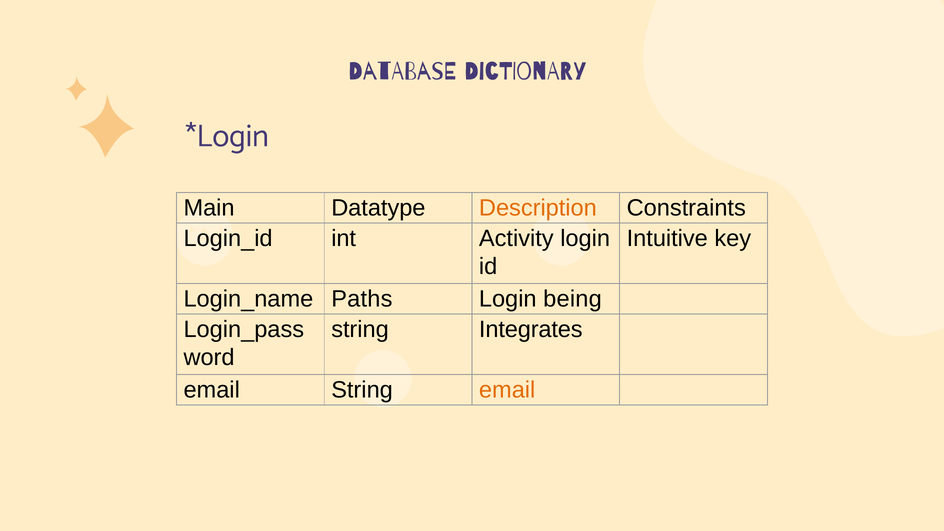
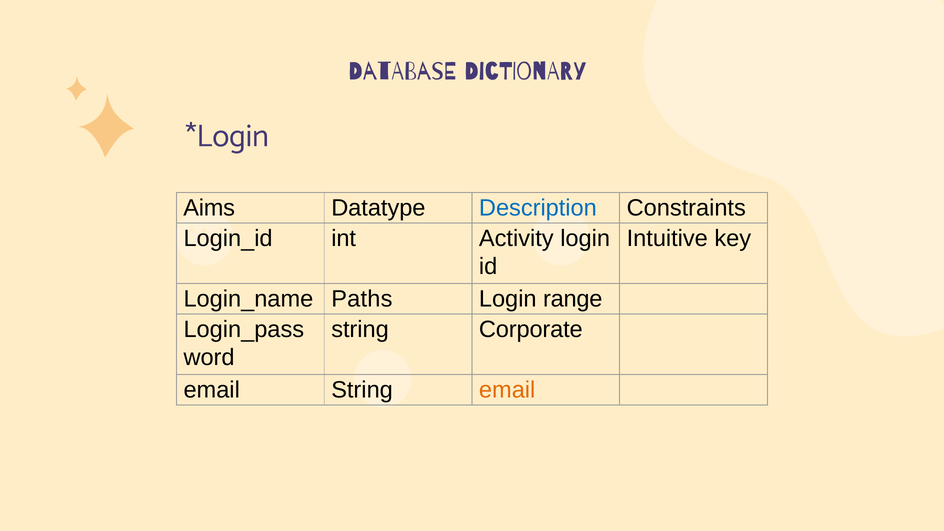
Main: Main -> Aims (209, 208)
Description colour: orange -> blue (538, 208)
being: being -> range (573, 299)
Integrates: Integrates -> Corporate (531, 329)
